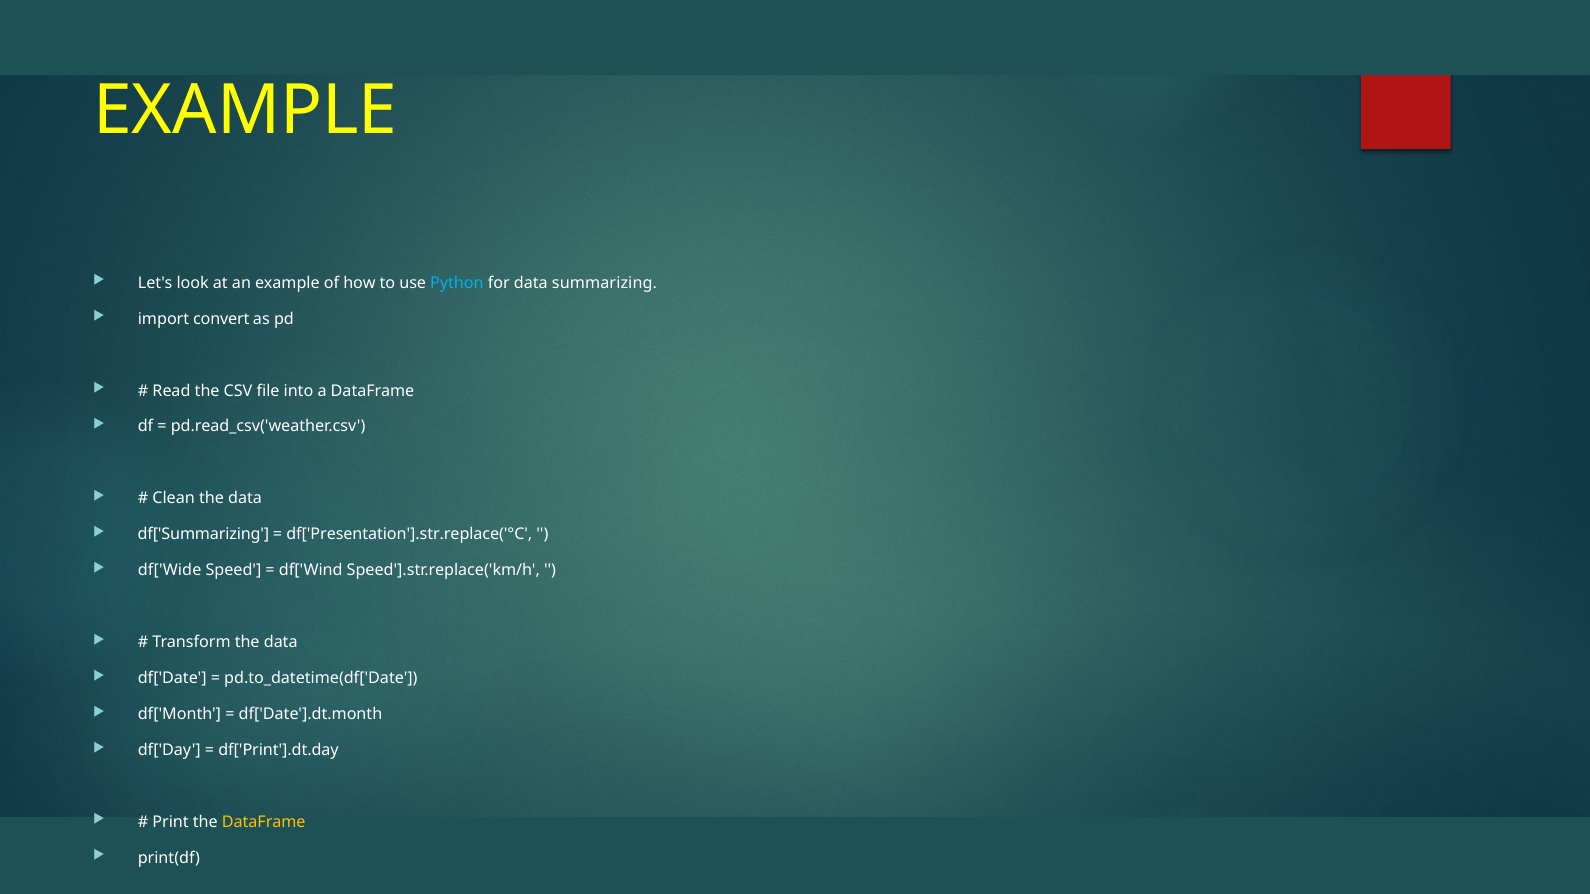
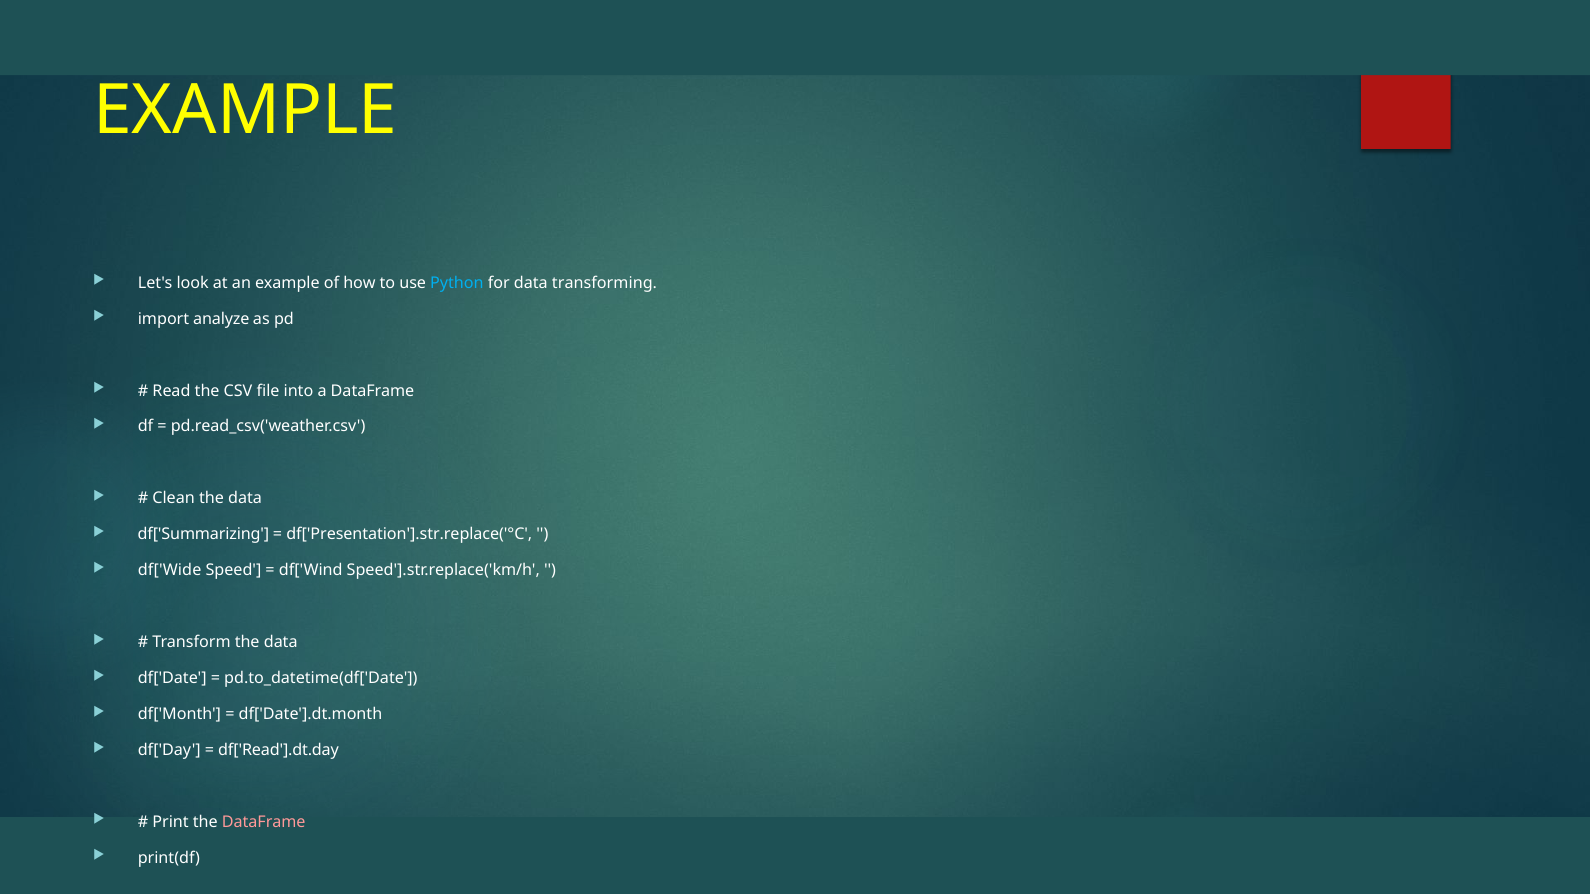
summarizing: summarizing -> transforming (605, 283)
convert: convert -> analyze (221, 319)
df['Print'].dt.day: df['Print'].dt.day -> df['Read'].dt.day (279, 750)
DataFrame colour: yellow -> pink (264, 822)
